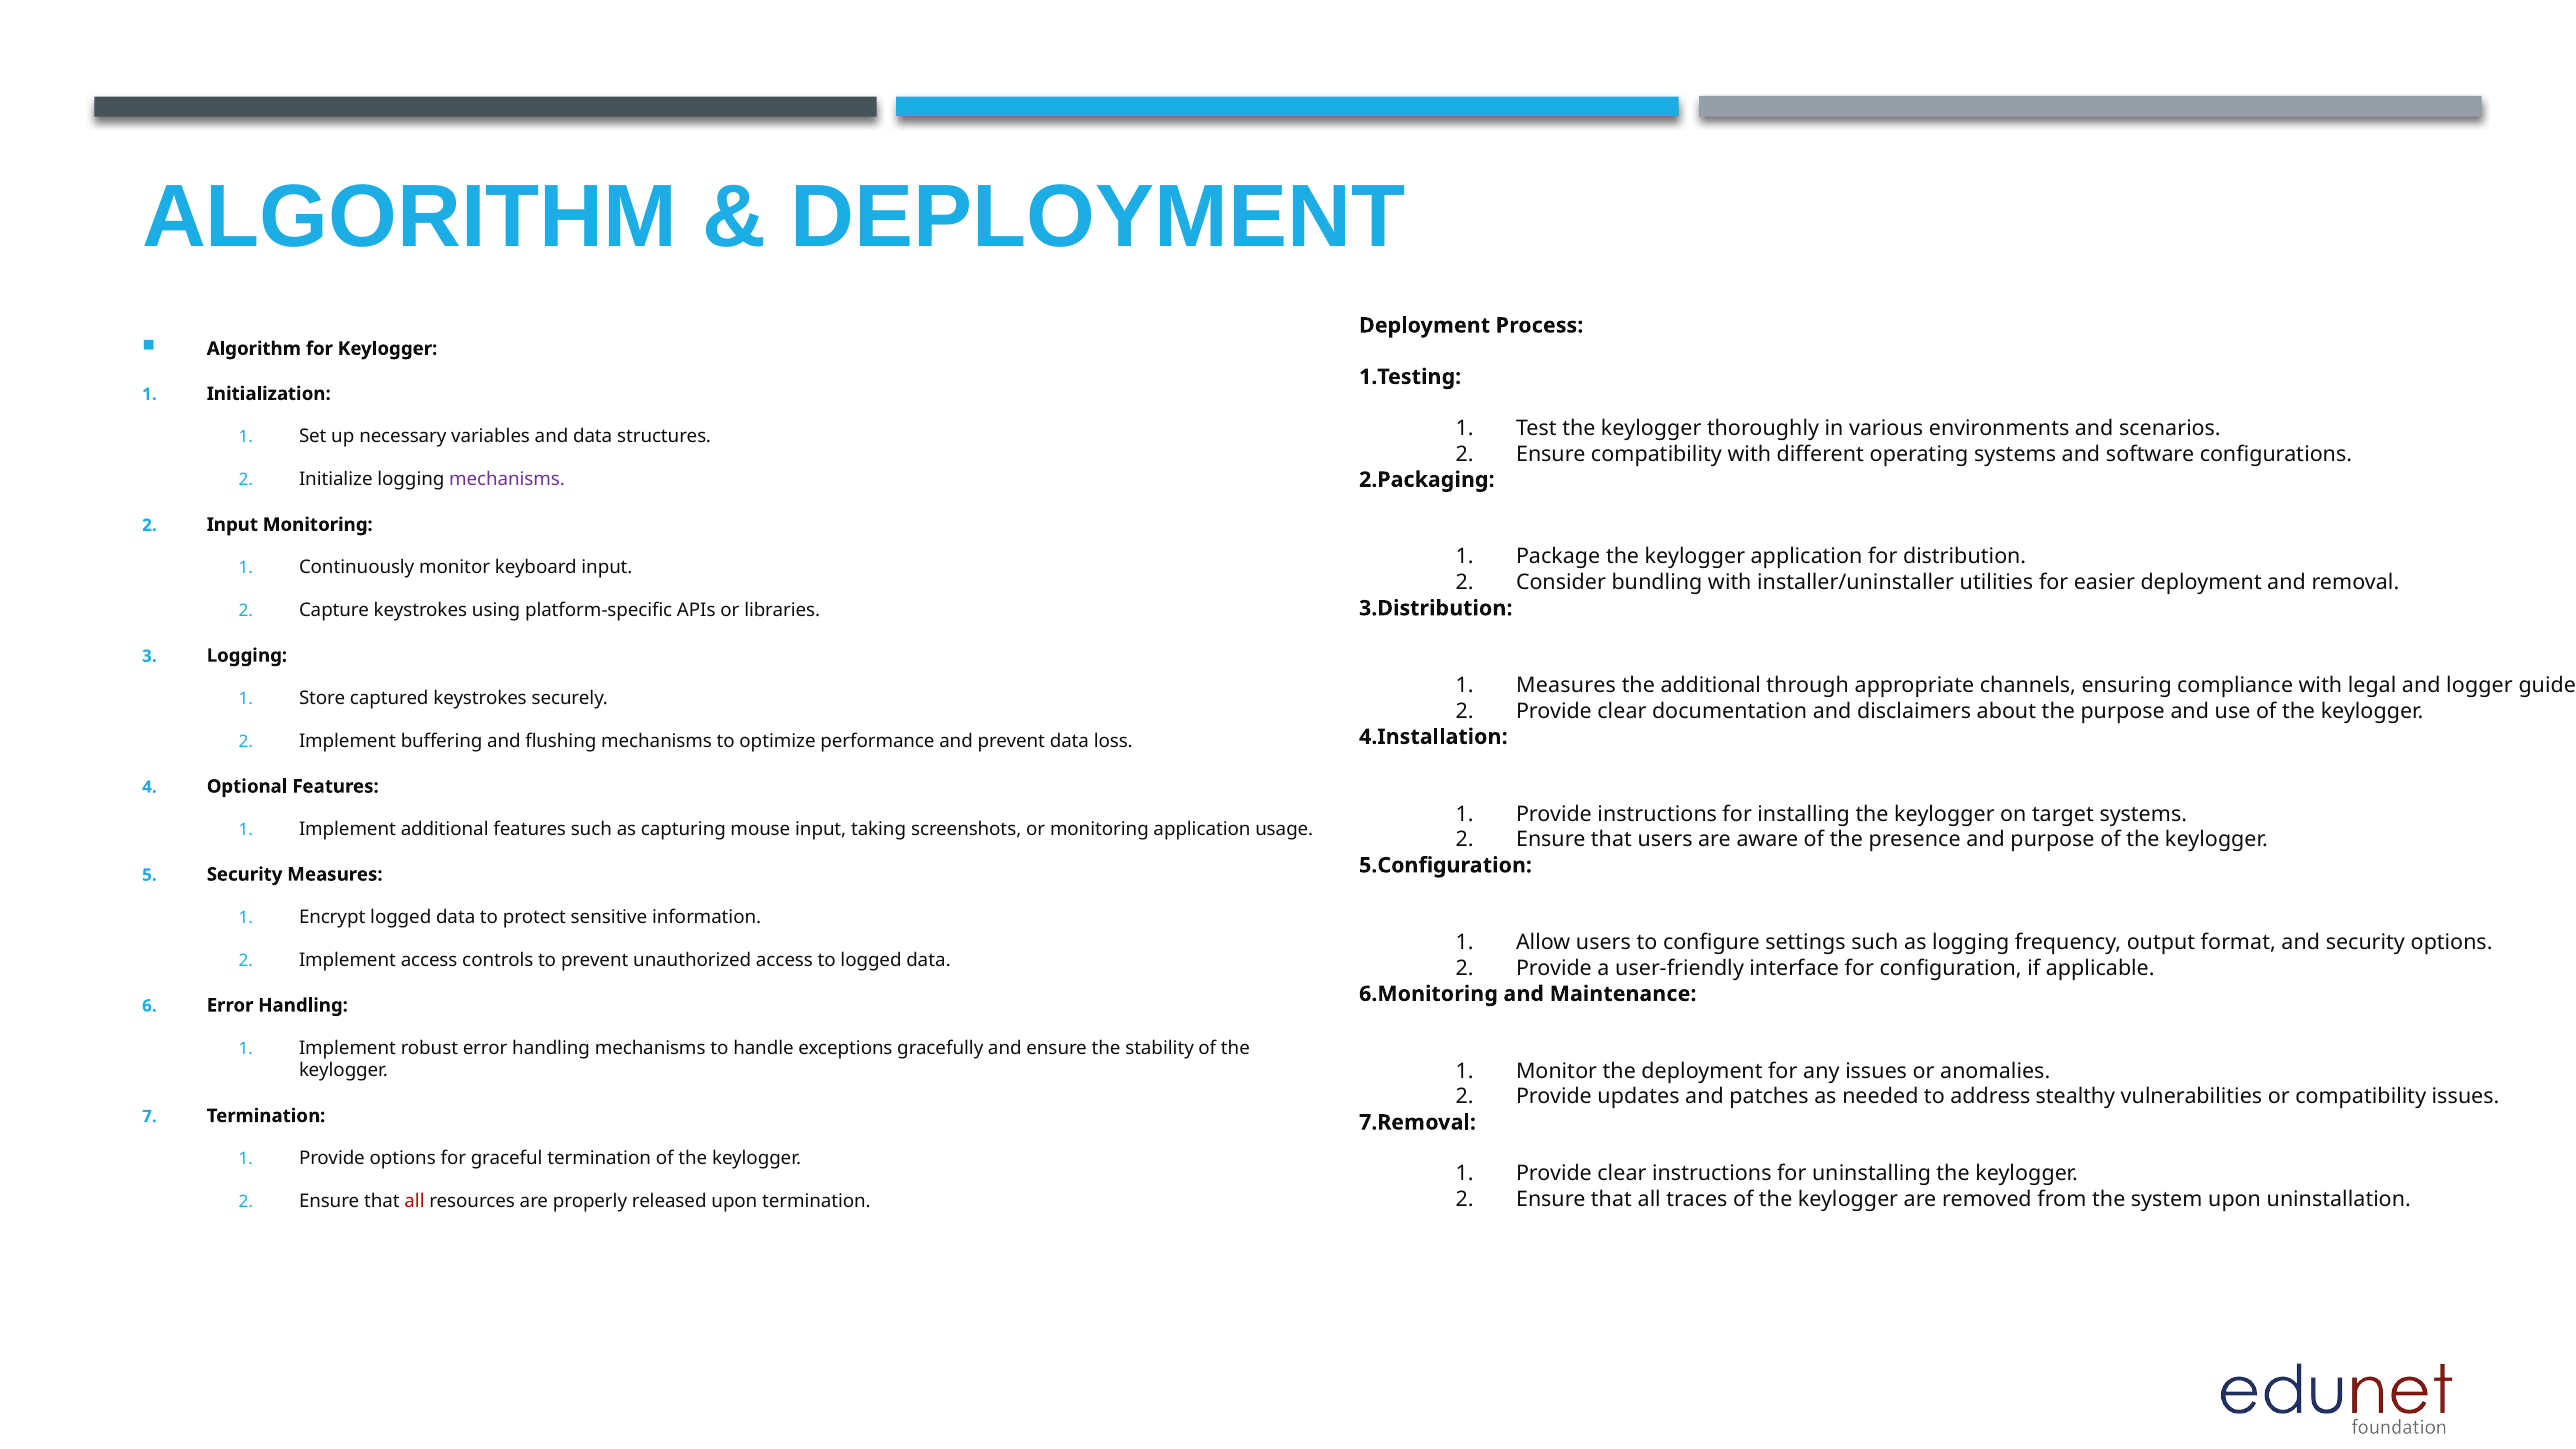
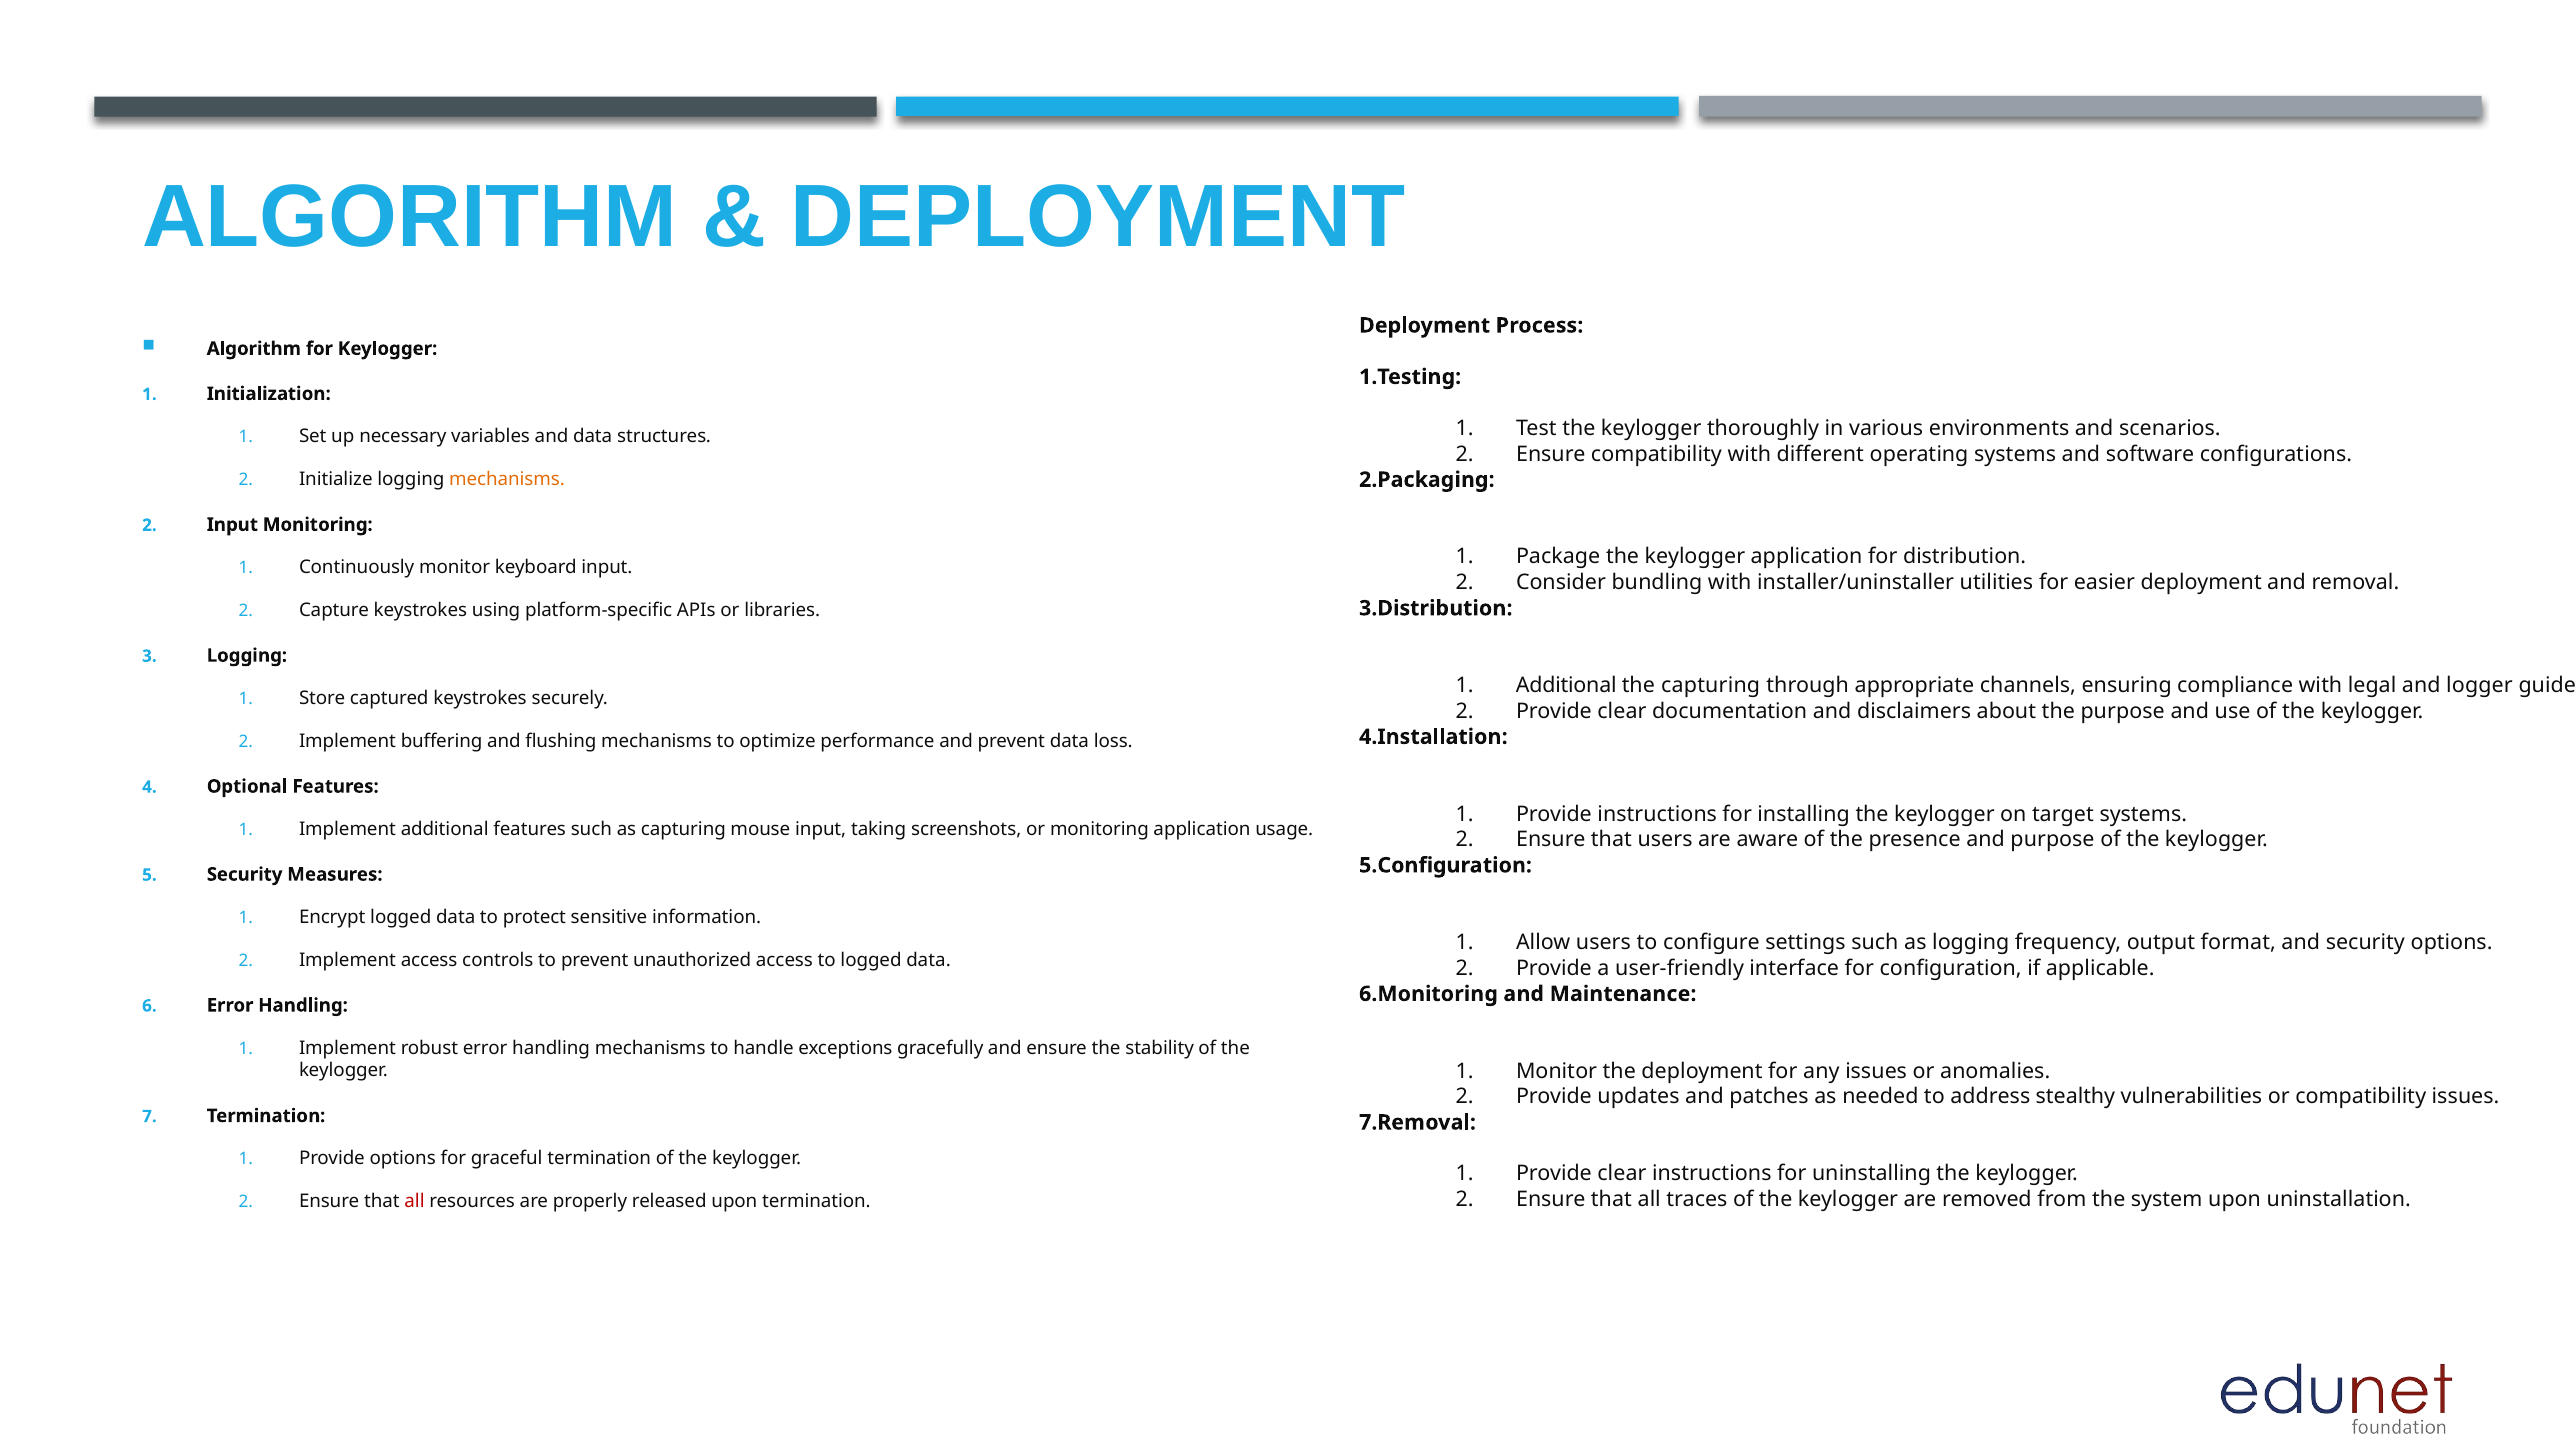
mechanisms colour: purple -> orange (507, 480)
Measures: Measures -> Additional (1566, 685)
the additional: additional -> capturing (1711, 685)
